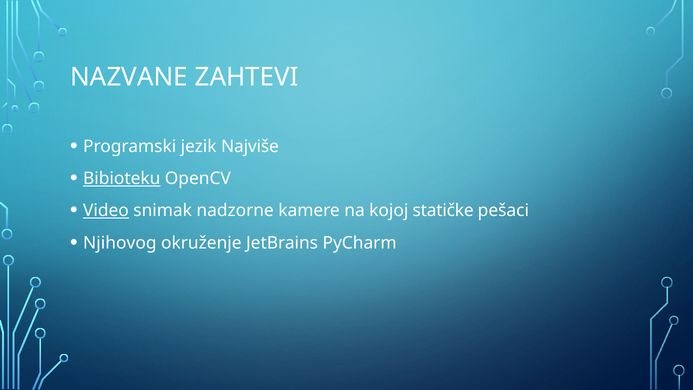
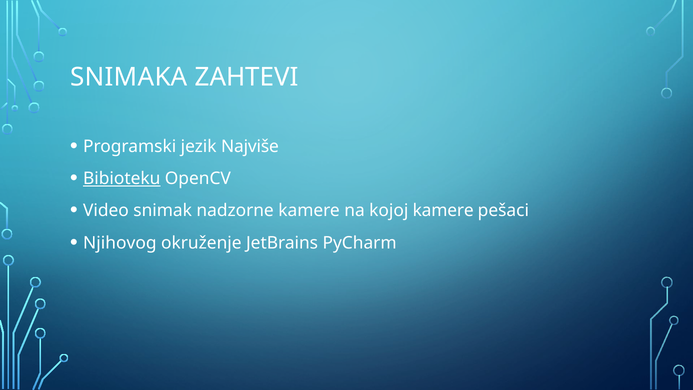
NAZVANE: NAZVANE -> SNIMAKA (129, 77)
Video underline: present -> none (106, 211)
kojoj statičke: statičke -> kamere (443, 211)
